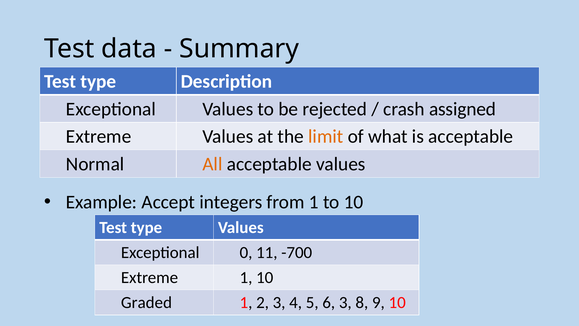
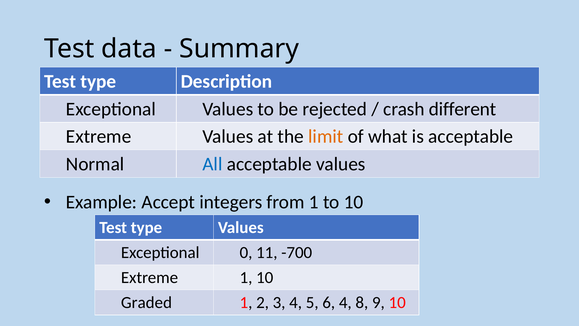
assigned: assigned -> different (463, 109)
All colour: orange -> blue (212, 164)
6 3: 3 -> 4 (345, 302)
